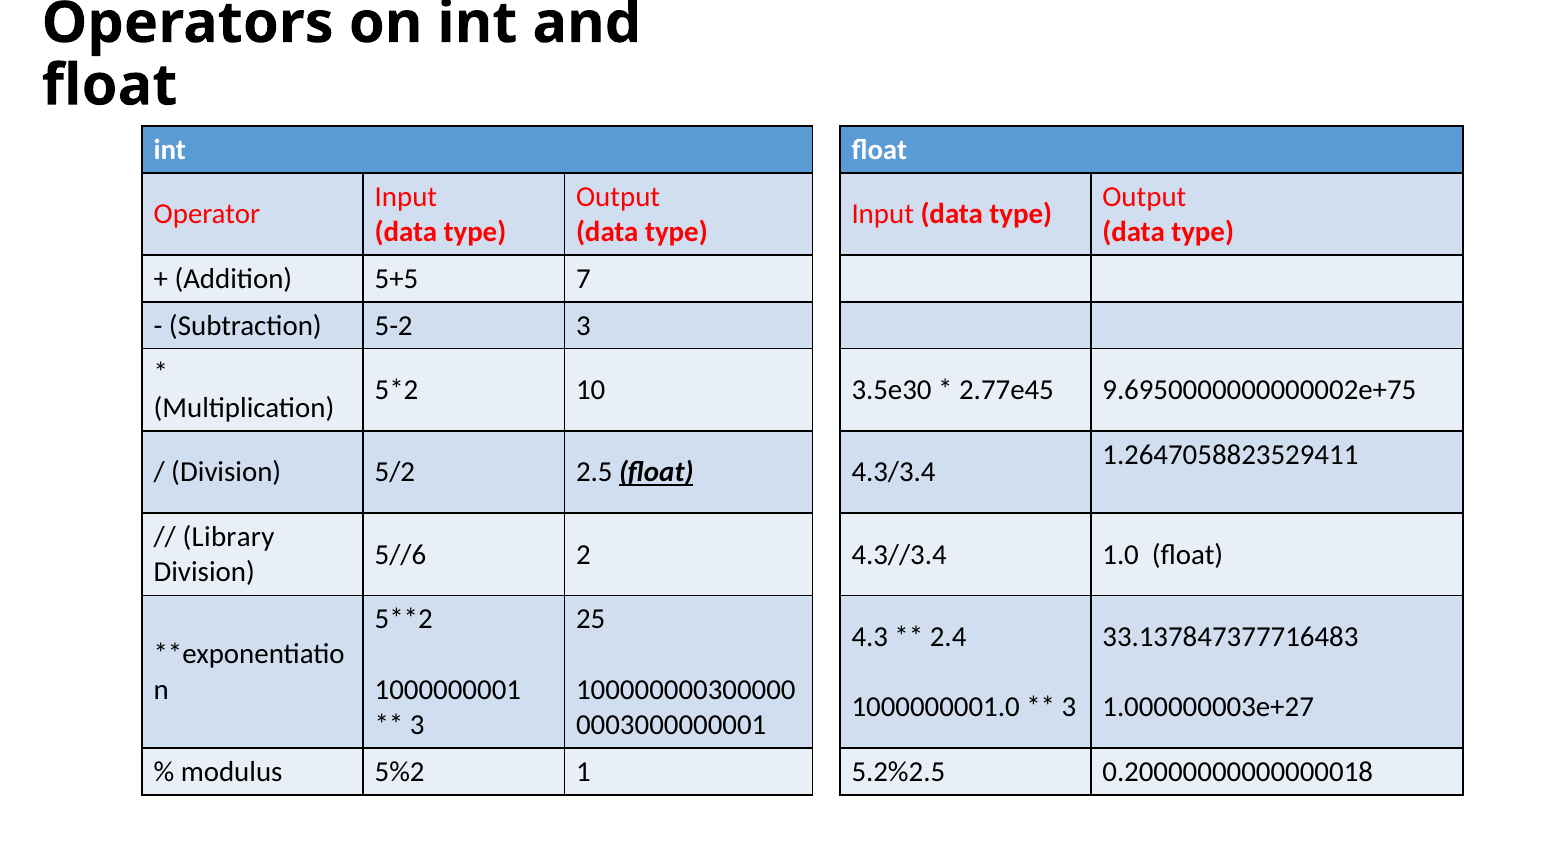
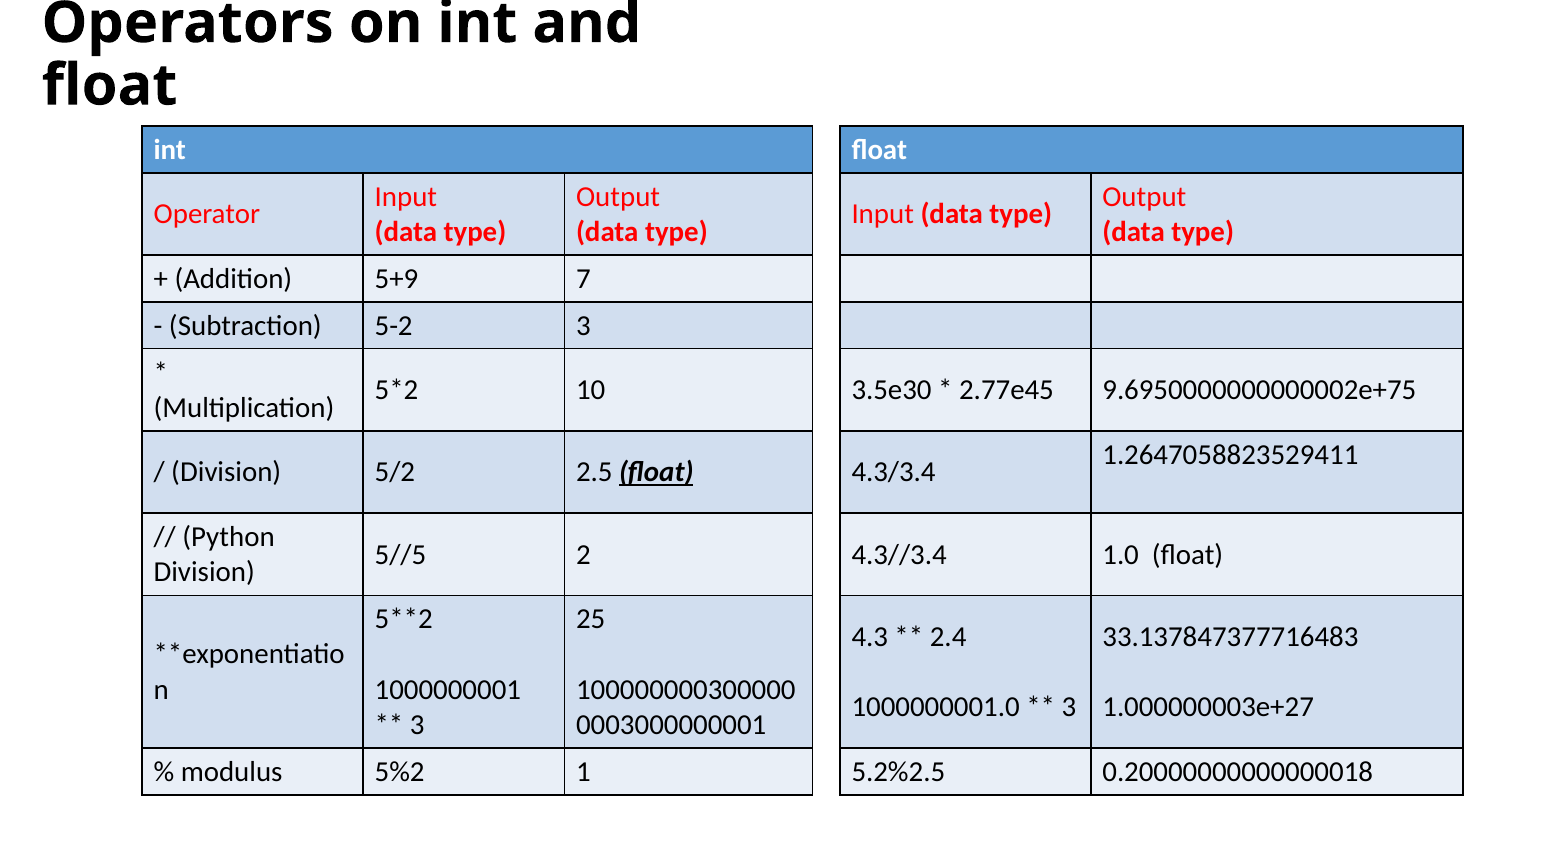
5+5: 5+5 -> 5+9 (397, 279)
Library: Library -> Python (229, 537)
5//6: 5//6 -> 5//5 (400, 555)
